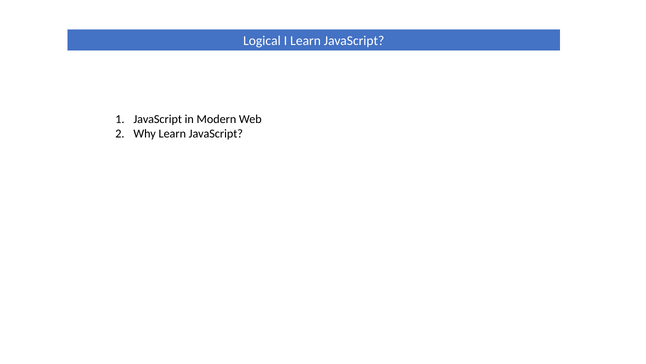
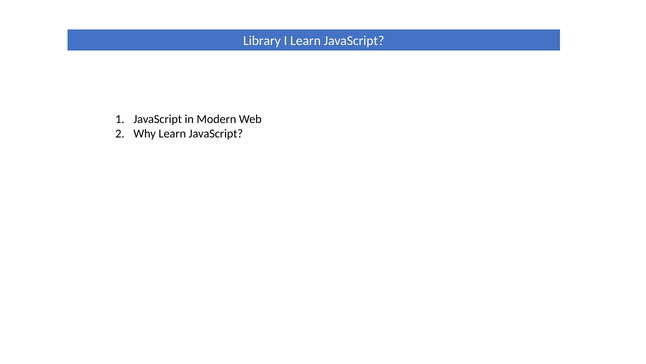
Logical: Logical -> Library (262, 41)
